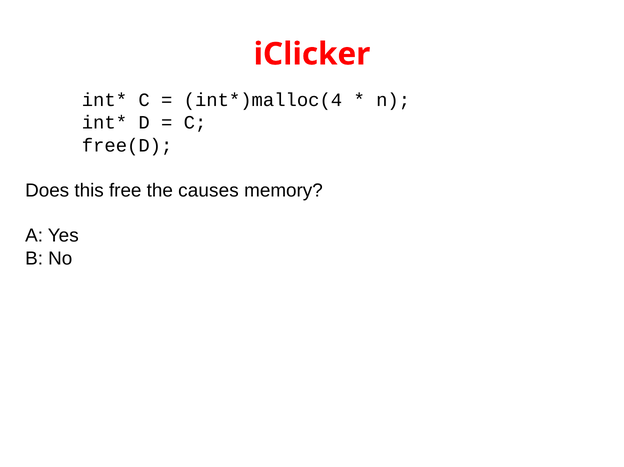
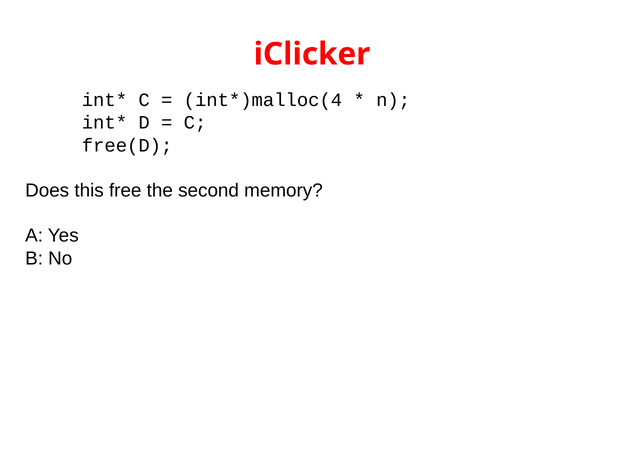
causes: causes -> second (209, 191)
